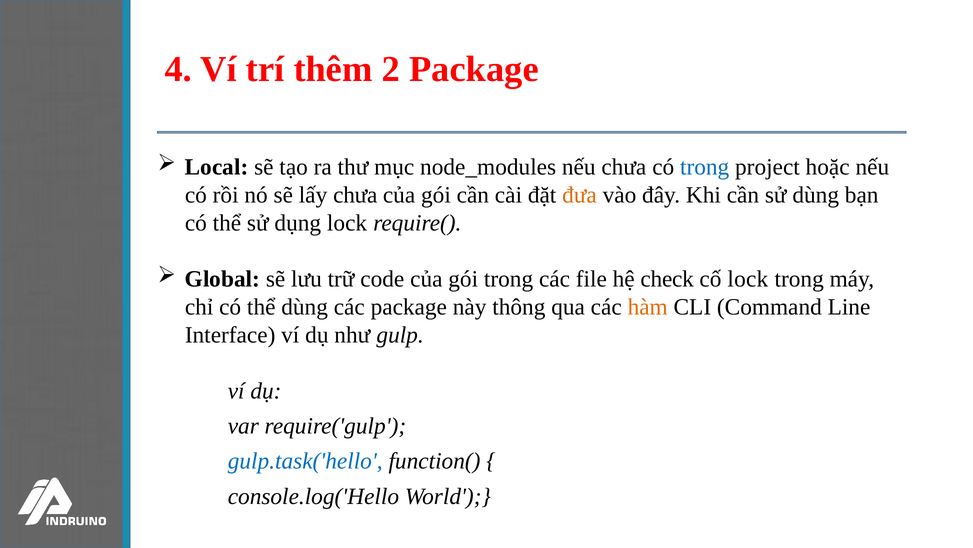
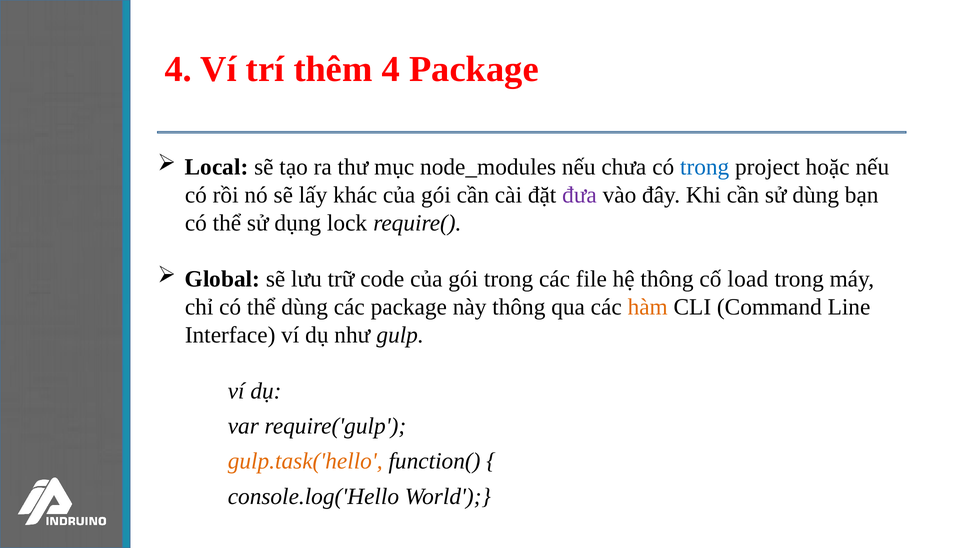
thêm 2: 2 -> 4 (391, 69)
lấy chưa: chưa -> khác (355, 195)
đưa colour: orange -> purple (580, 195)
hệ check: check -> thông (667, 279)
cố lock: lock -> load (748, 279)
gulp.task('hello colour: blue -> orange (305, 461)
